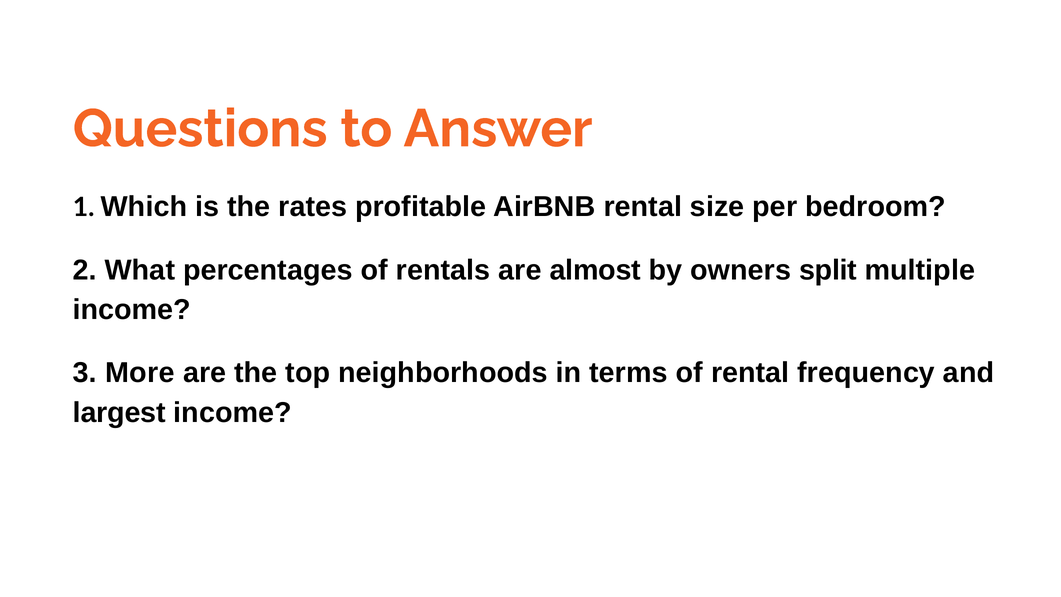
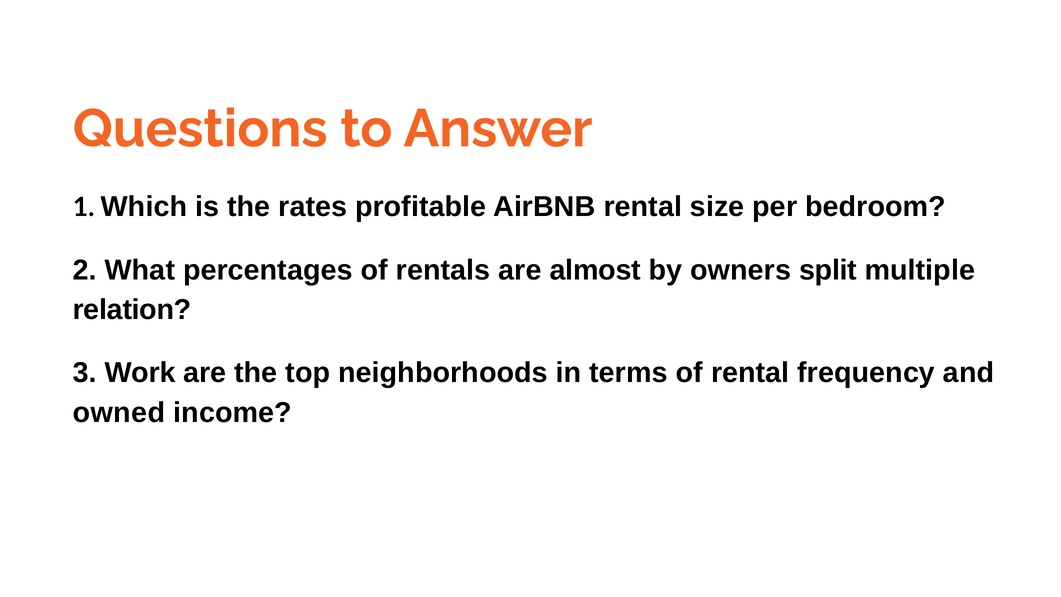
income: income -> relation (132, 310)
More: More -> Work (140, 373)
largest: largest -> owned (119, 412)
